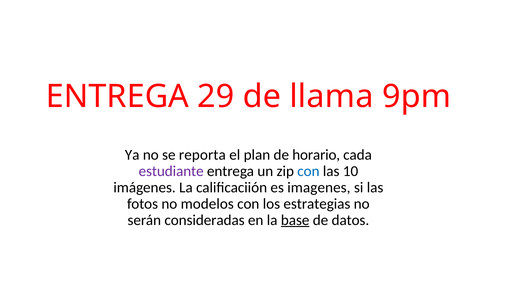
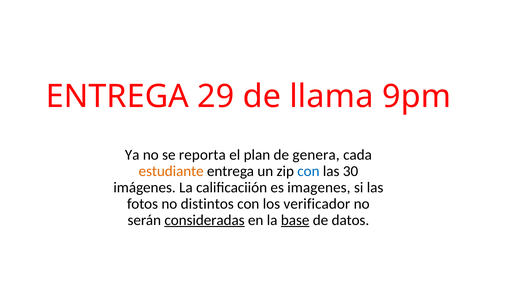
horario: horario -> genera (316, 155)
estudiante colour: purple -> orange (171, 171)
10: 10 -> 30 (351, 171)
modelos: modelos -> distintos (207, 204)
estrategias: estrategias -> verificador (317, 204)
consideradas underline: none -> present (205, 220)
